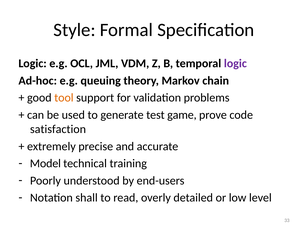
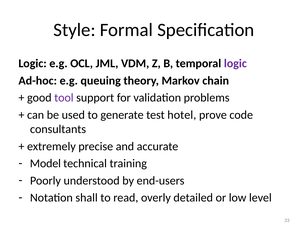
tool colour: orange -> purple (64, 98)
game: game -> hotel (182, 115)
satisfaction: satisfaction -> consultants (58, 129)
